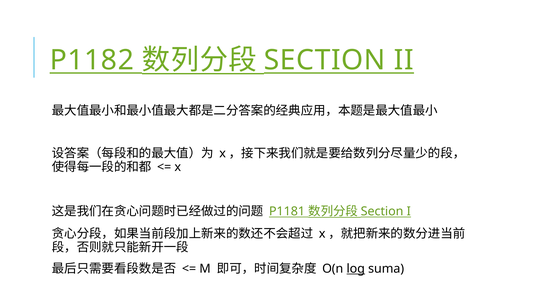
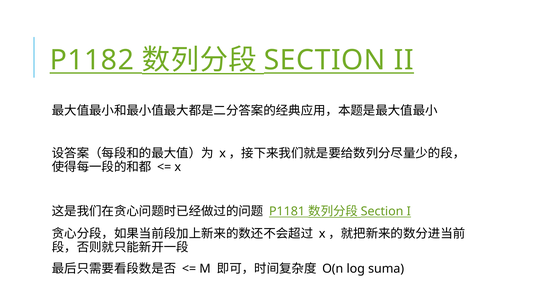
log underline: present -> none (356, 269)
